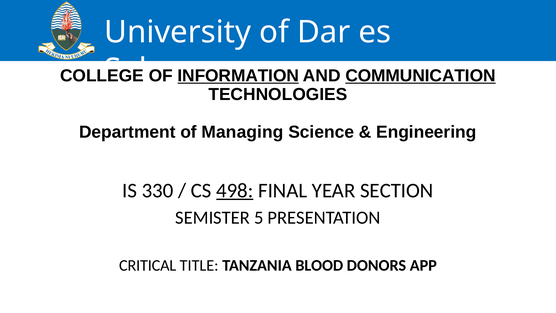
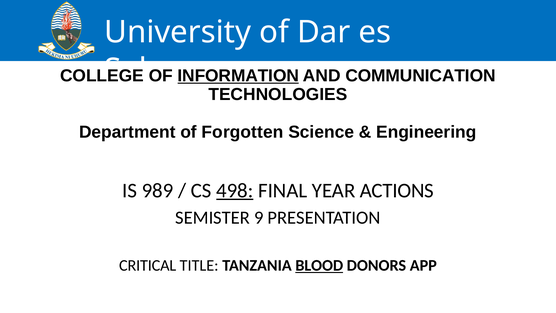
COMMUNICATION underline: present -> none (421, 76)
Managing: Managing -> Forgotten (243, 132)
330: 330 -> 989 (158, 190)
SECTION: SECTION -> ACTIONS (397, 190)
5: 5 -> 9 (259, 217)
BLOOD underline: none -> present (319, 265)
